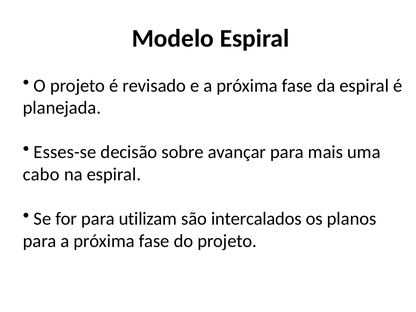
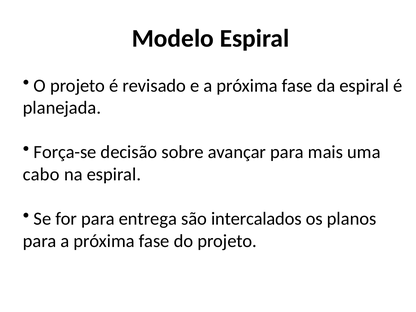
Esses-se: Esses-se -> Força-se (65, 152)
utilizam: utilizam -> entrega (148, 219)
